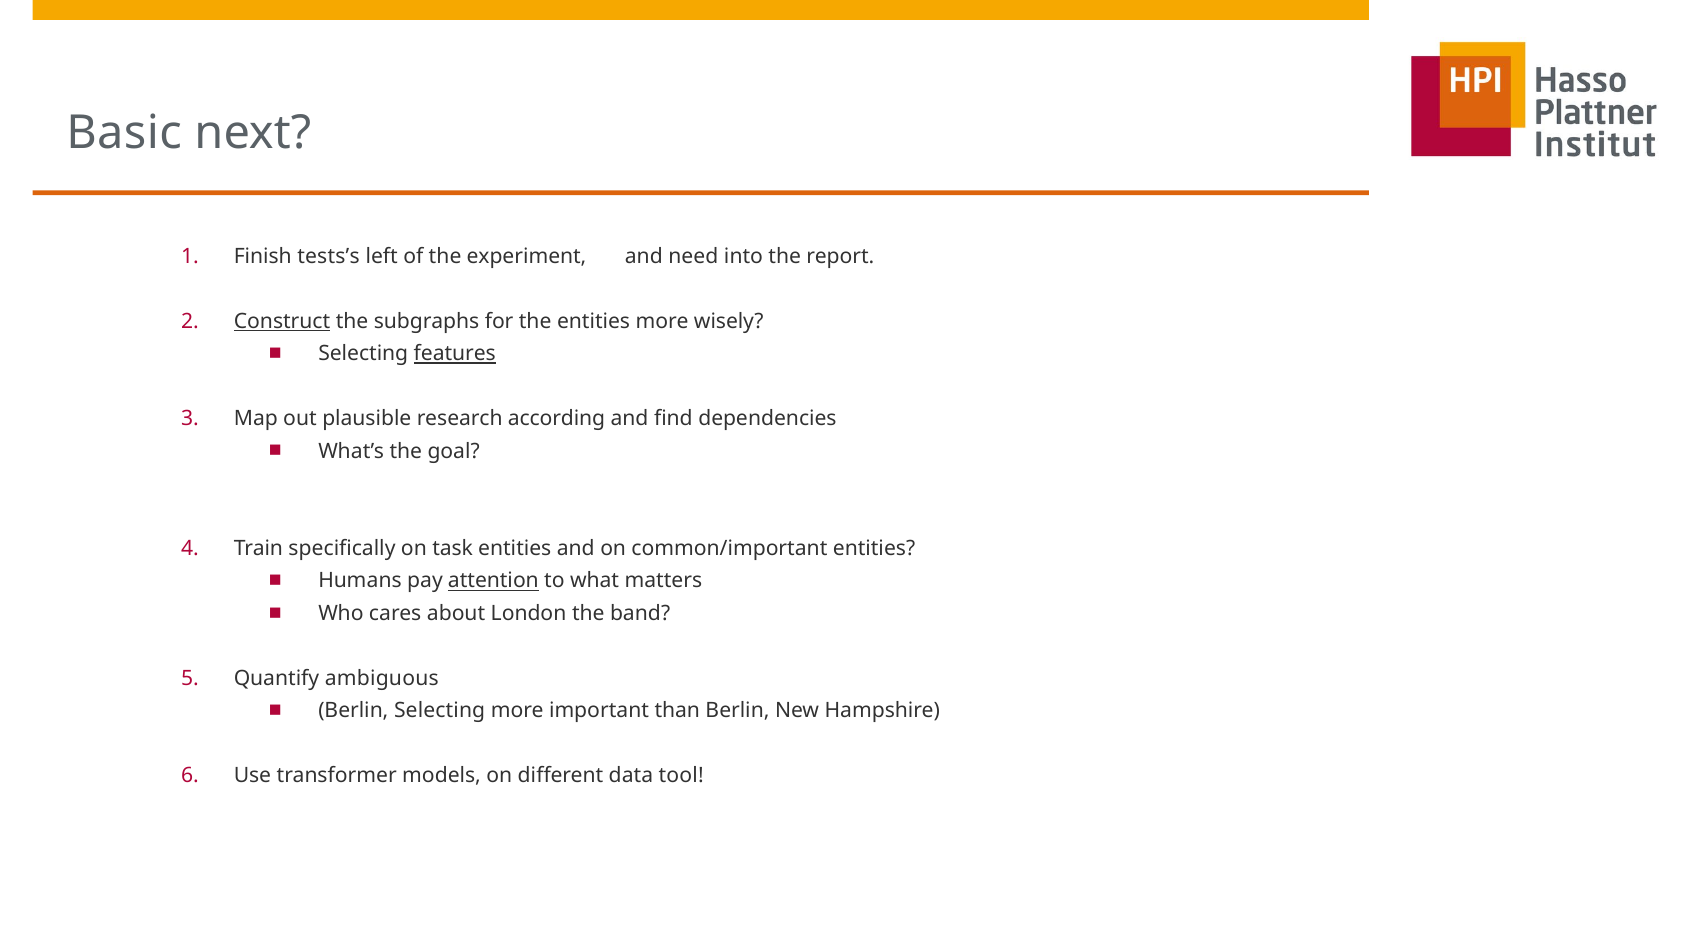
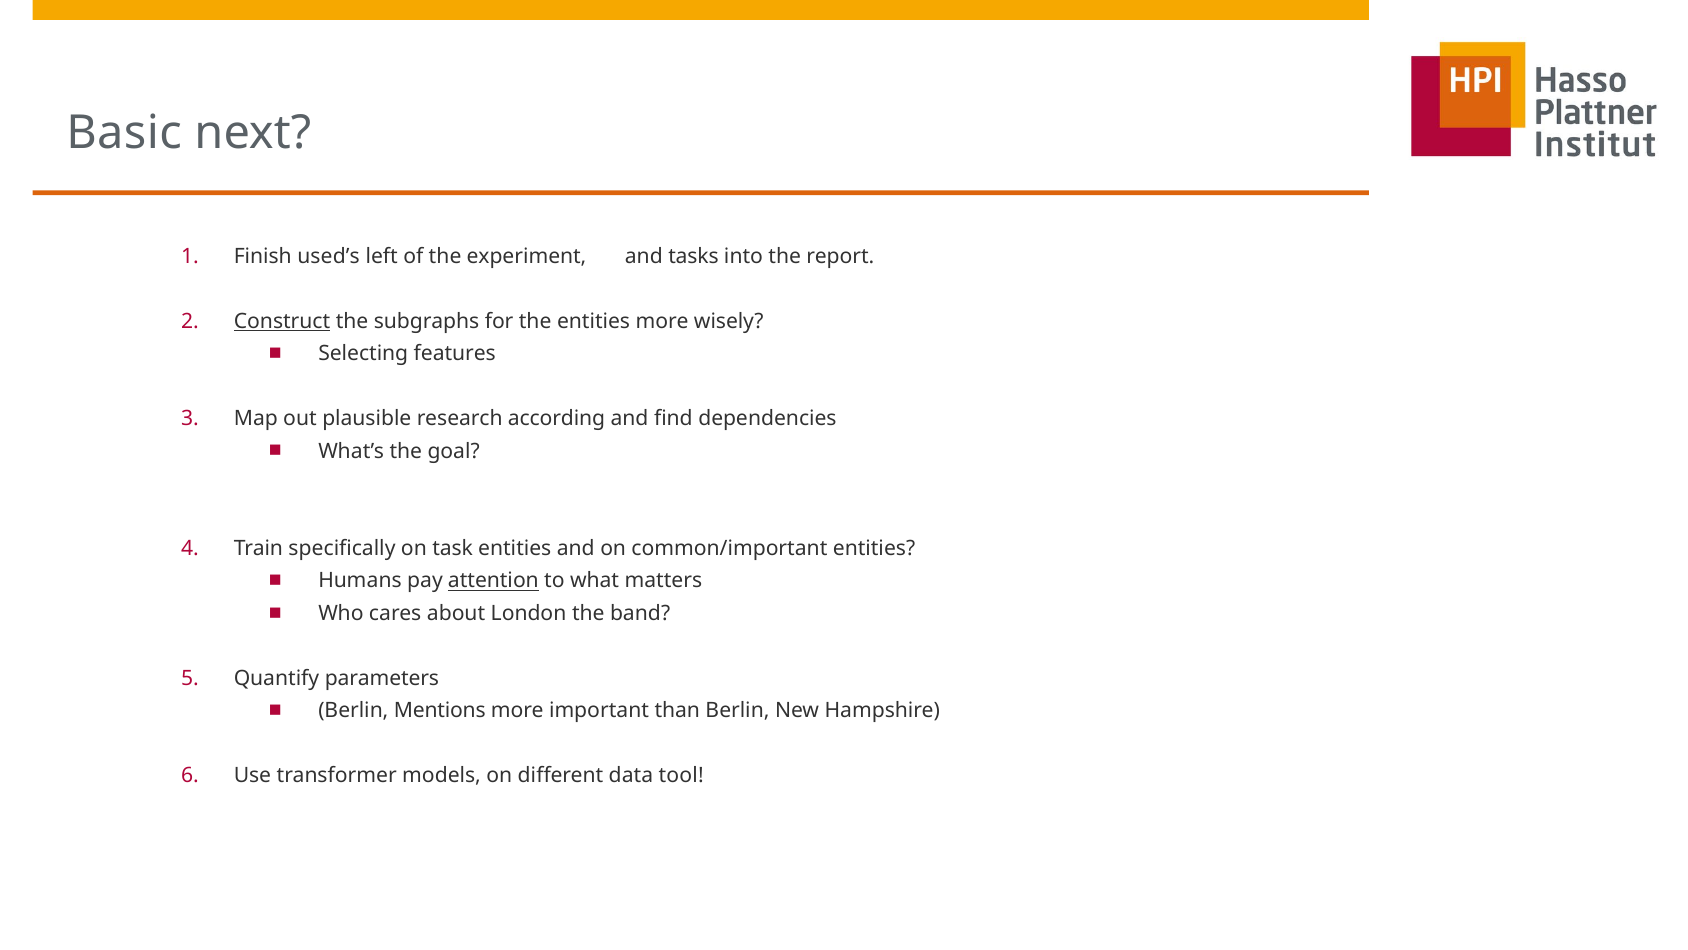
tests’s: tests’s -> used’s (329, 256)
need: need -> tasks (693, 256)
features underline: present -> none (455, 354)
ambiguous: ambiguous -> parameters (382, 678)
Berlin Selecting: Selecting -> Mentions (440, 710)
